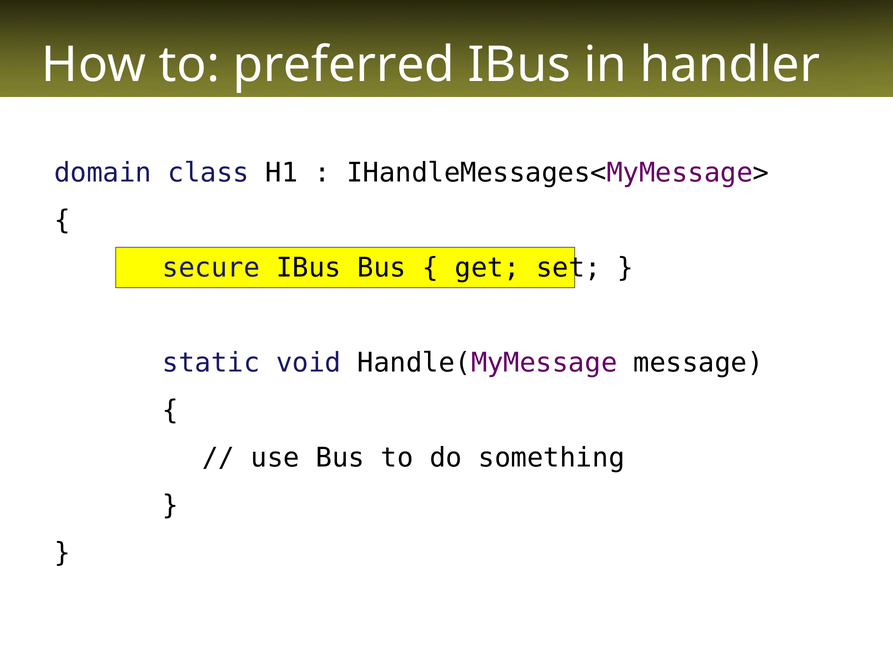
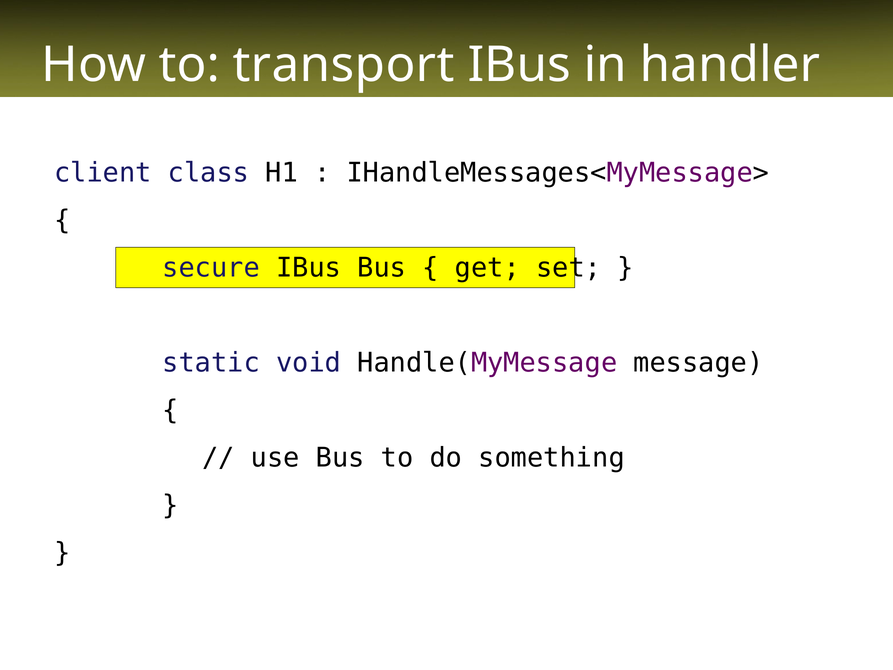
preferred: preferred -> transport (344, 65)
domain: domain -> client (103, 173)
